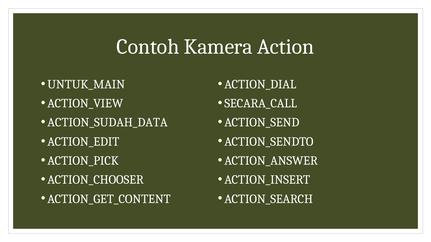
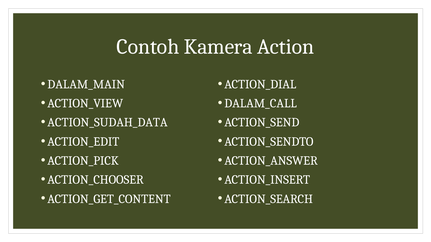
UNTUK_MAIN: UNTUK_MAIN -> DALAM_MAIN (86, 84)
SECARA_CALL: SECARA_CALL -> DALAM_CALL (261, 104)
